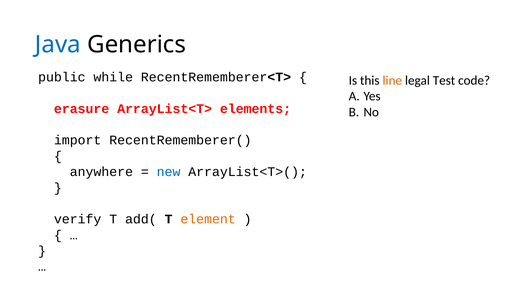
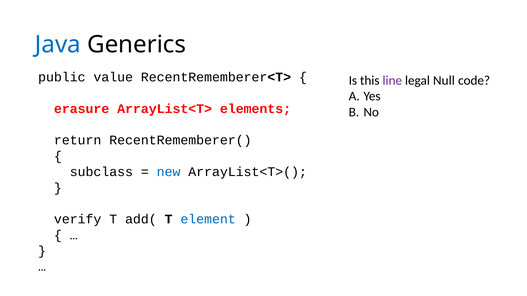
while: while -> value (113, 77)
line colour: orange -> purple (392, 81)
Test: Test -> Null (444, 81)
import: import -> return (78, 141)
anywhere: anywhere -> subclass (101, 172)
element colour: orange -> blue (208, 220)
